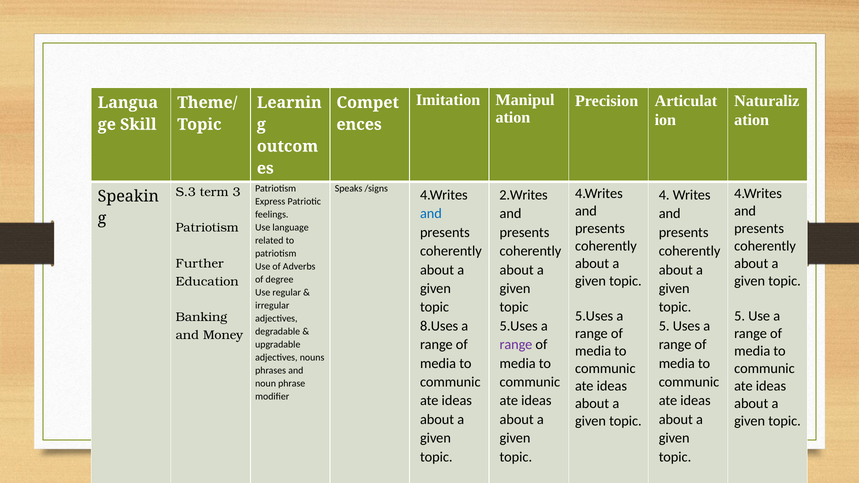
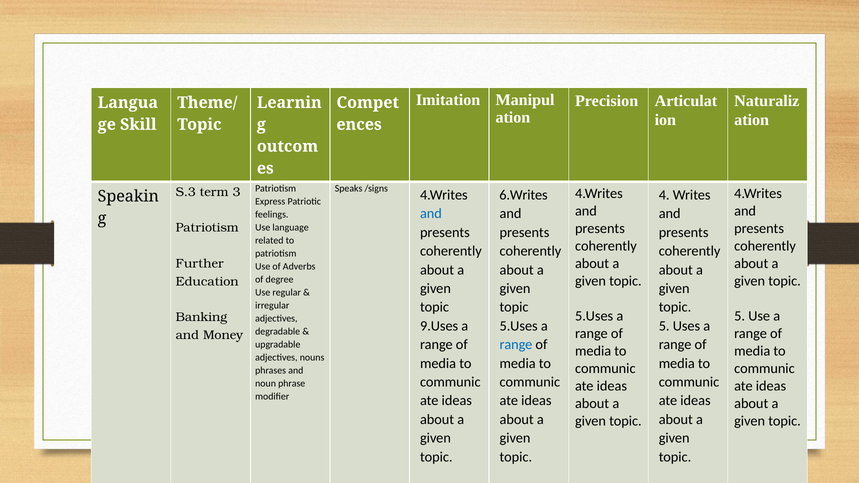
2.Writes: 2.Writes -> 6.Writes (524, 195)
8.Uses: 8.Uses -> 9.Uses (439, 326)
range colour: purple -> blue (516, 345)
